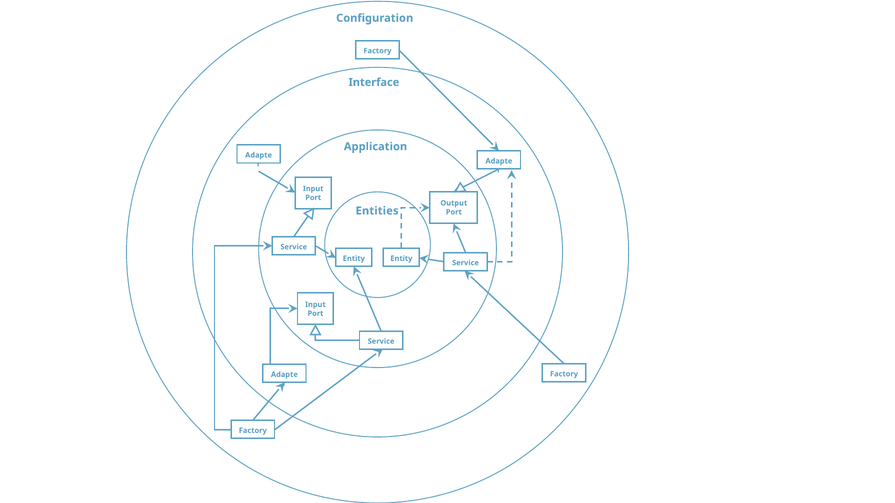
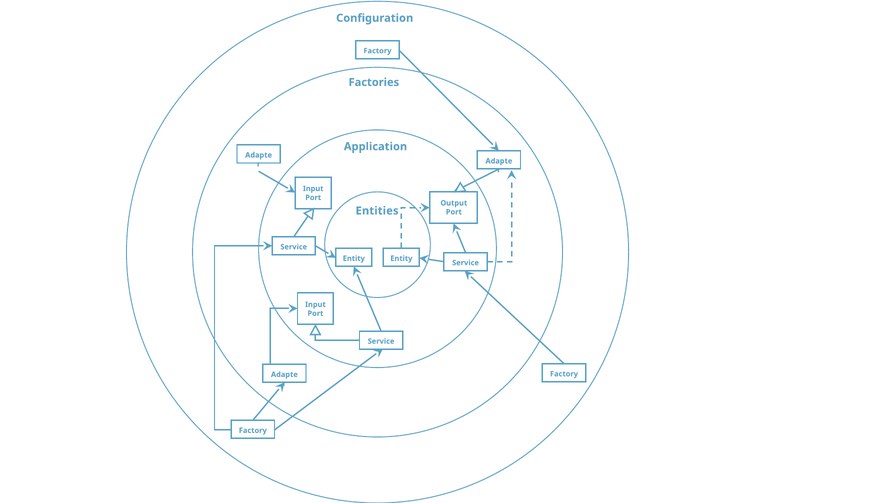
Interface: Interface -> Factories (374, 82)
